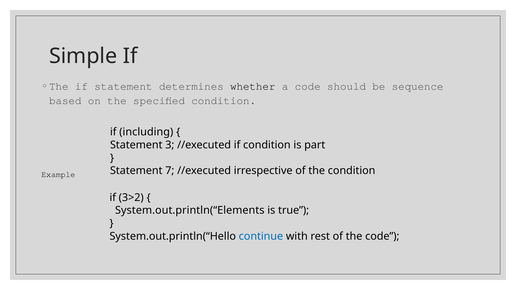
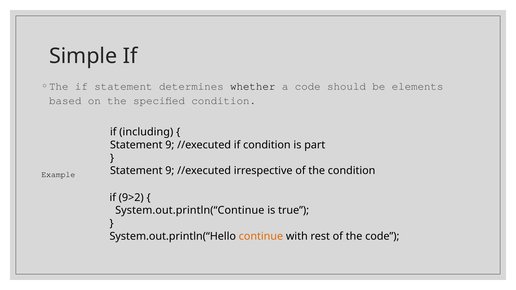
sequence: sequence -> elements (418, 87)
3: 3 -> 9 (170, 145)
7: 7 -> 9 (170, 171)
3>2: 3>2 -> 9>2 (131, 198)
System.out.println(“Elements: System.out.println(“Elements -> System.out.println(“Continue (190, 211)
continue colour: blue -> orange (261, 236)
